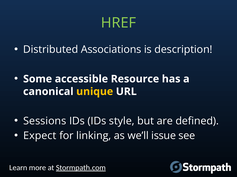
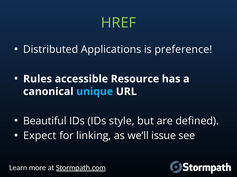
Associations: Associations -> Applications (111, 50)
description: description -> preference (183, 50)
Some: Some -> Rules (38, 79)
unique colour: yellow -> light blue (95, 92)
Sessions: Sessions -> Beautiful (45, 121)
